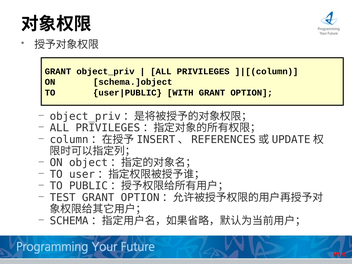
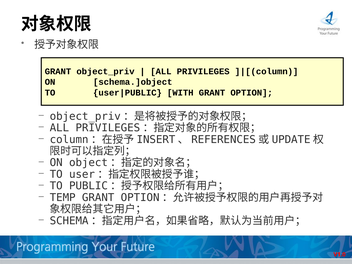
TEST: TEST -> TEMP (63, 198)
